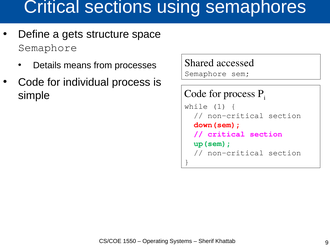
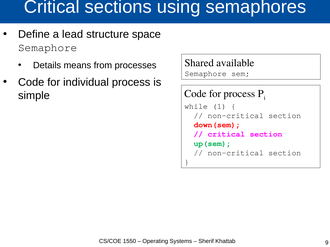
gets: gets -> lead (73, 34)
accessed: accessed -> available (235, 63)
